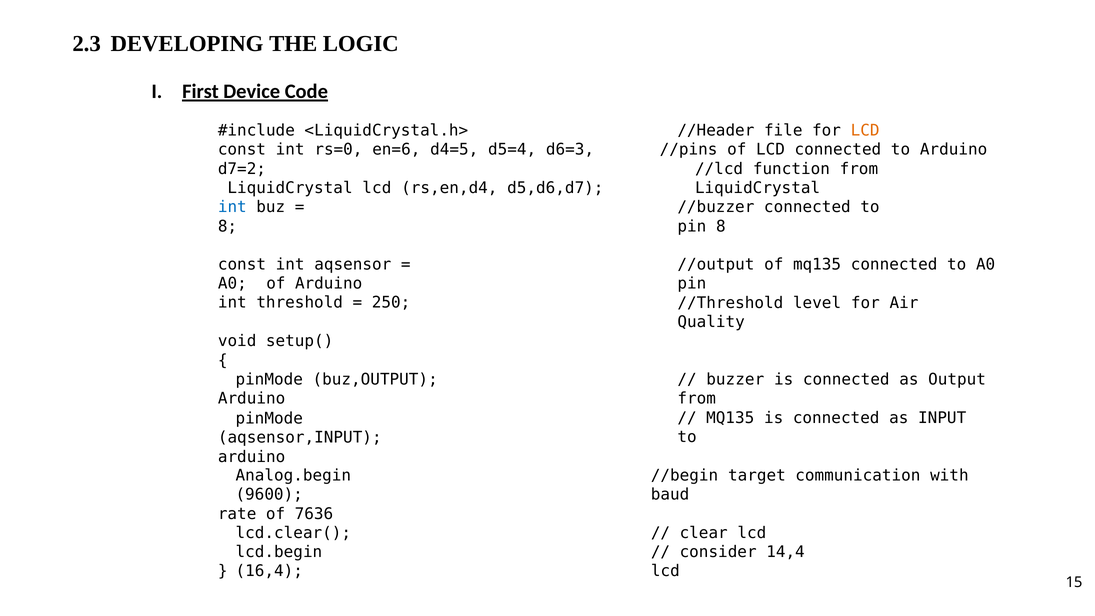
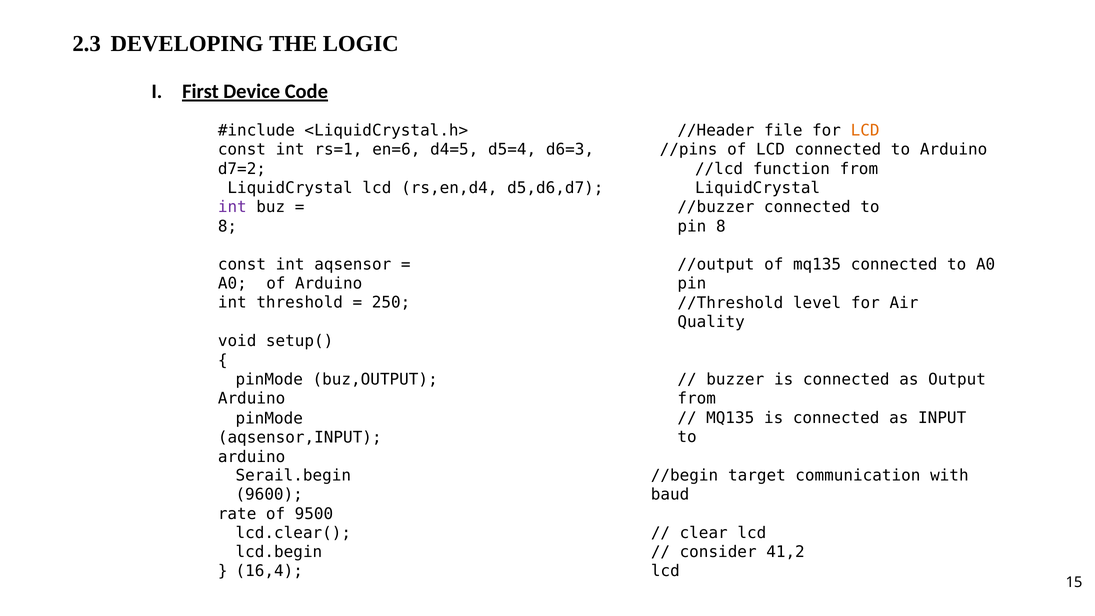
rs=0: rs=0 -> rs=1 (338, 150)
int colour: blue -> purple (232, 207)
Analog.begin: Analog.begin -> Serail.begin (293, 475)
7636: 7636 -> 9500 (314, 514)
14,4: 14,4 -> 41,2 (786, 552)
